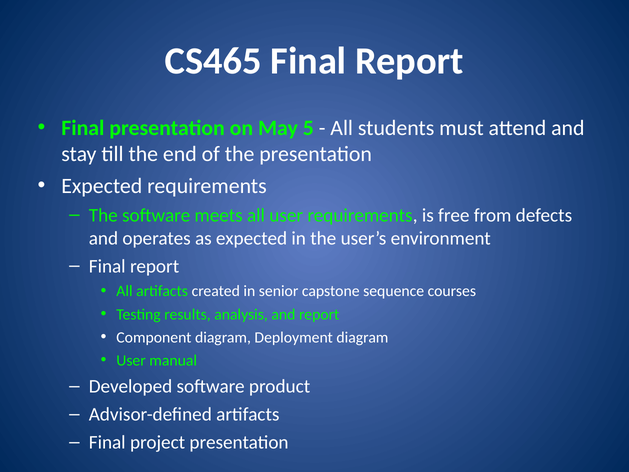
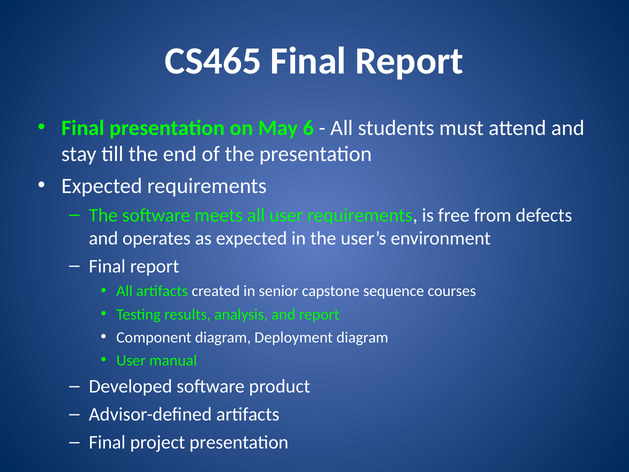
5: 5 -> 6 (308, 128)
